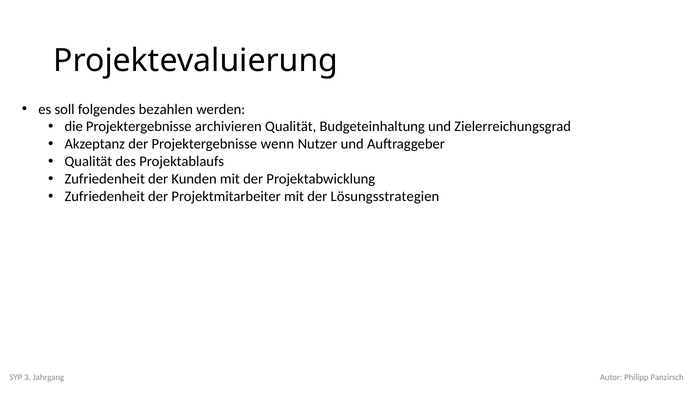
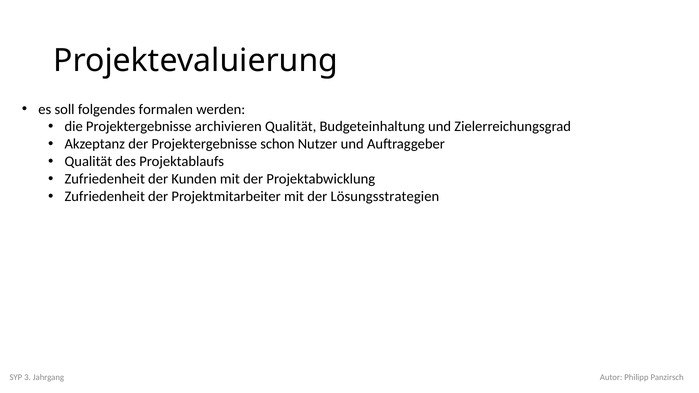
bezahlen: bezahlen -> formalen (166, 109)
wenn: wenn -> schon (277, 144)
